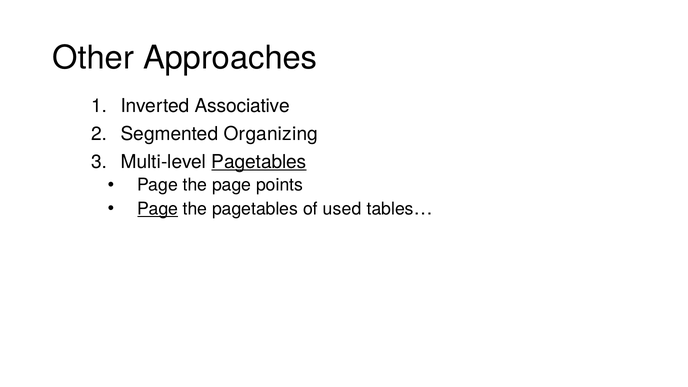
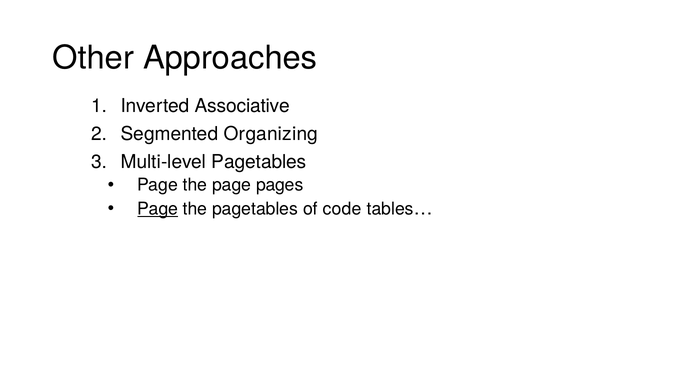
Pagetables underline: present -> none (259, 162)
points: points -> pages (280, 185)
used: used -> code (342, 209)
